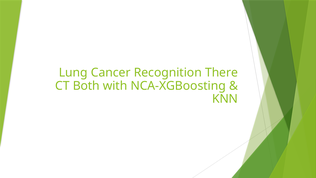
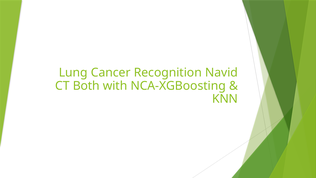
There: There -> Navid (221, 73)
